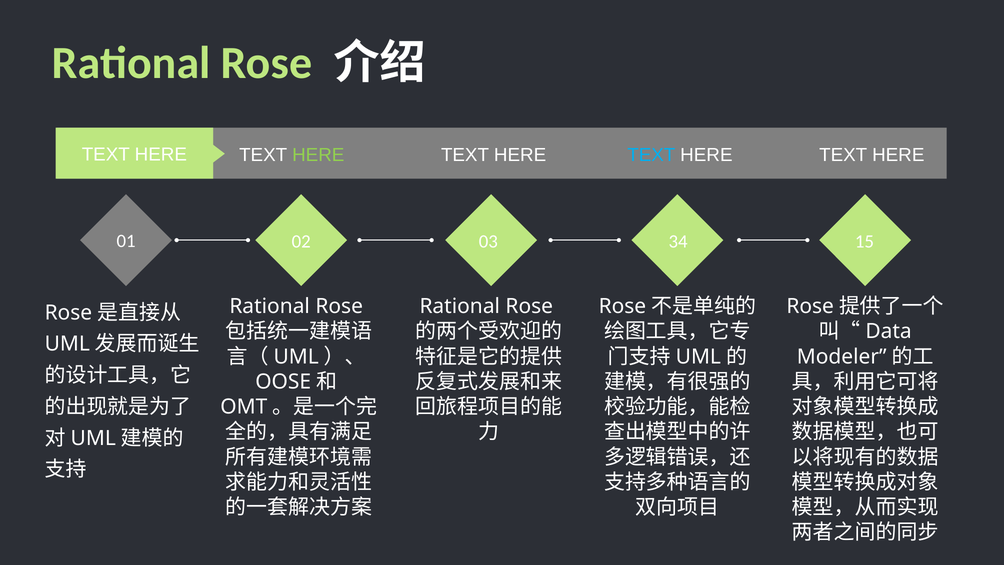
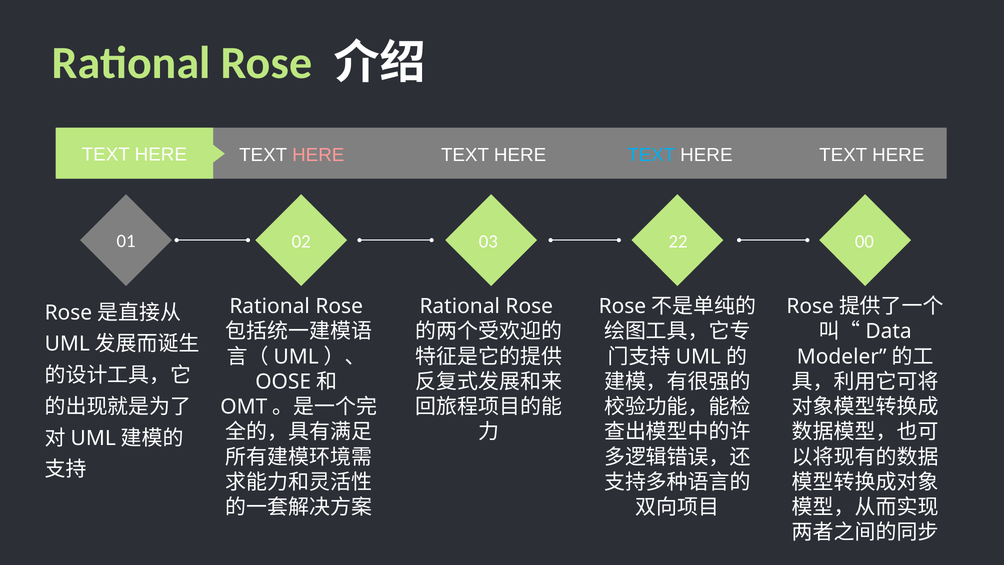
HERE colour: light green -> pink (318, 155)
34: 34 -> 22 (678, 241)
15: 15 -> 00 (864, 241)
